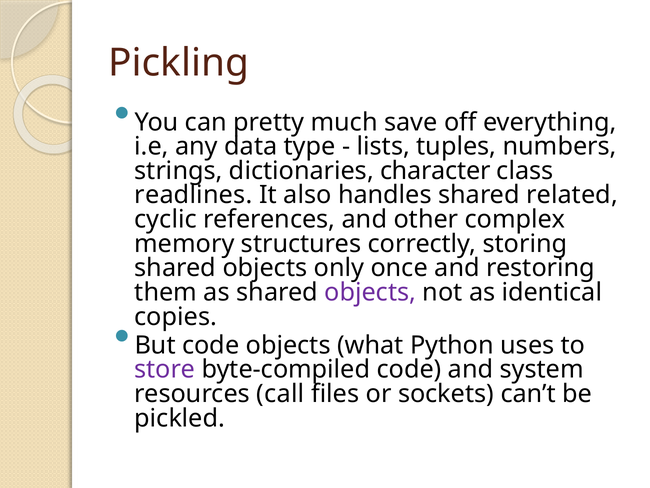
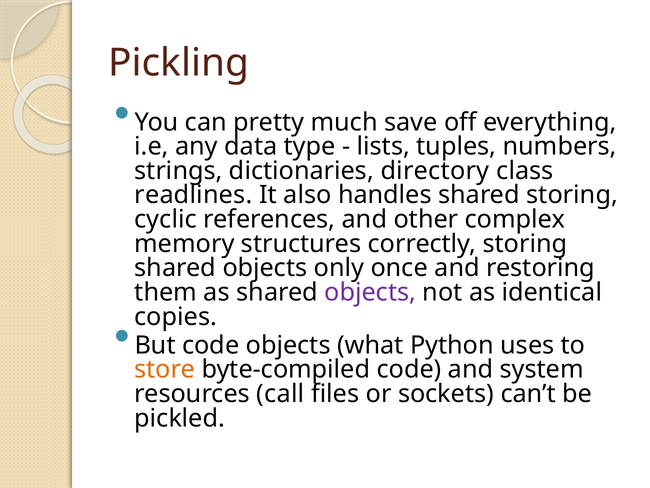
character: character -> directory (435, 171)
shared related: related -> storing (572, 195)
store colour: purple -> orange (165, 369)
